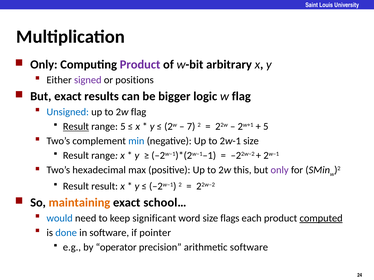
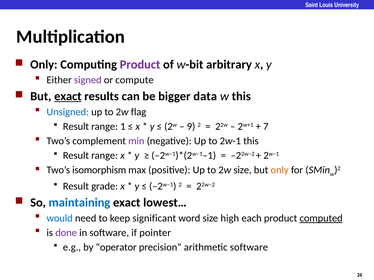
positions: positions -> compute (134, 80)
exact underline: none -> present (68, 97)
logic: logic -> data (205, 97)
w flag: flag -> this (241, 97)
Result underline: present -> none (76, 127)
range 5: 5 -> 1 (123, 127)
7: 7 -> 9 (191, 127)
5: 5 -> 7 (266, 127)
min colour: blue -> purple (136, 141)
2w-1 size: size -> this (251, 141)
hexadecimal: hexadecimal -> isomorphism (99, 170)
2w this: this -> size (243, 170)
only colour: purple -> orange (280, 170)
Result result: result -> grade (105, 187)
maintaining colour: orange -> blue (79, 203)
school…: school… -> lowest… (165, 203)
flags: flags -> high (230, 219)
done colour: blue -> purple (66, 233)
